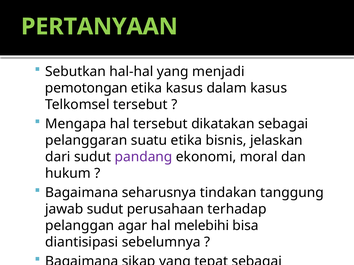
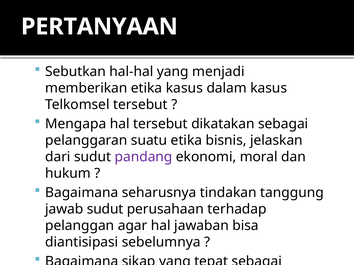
PERTANYAAN colour: light green -> white (99, 27)
pemotongan: pemotongan -> memberikan (86, 88)
melebihi: melebihi -> jawaban (202, 226)
